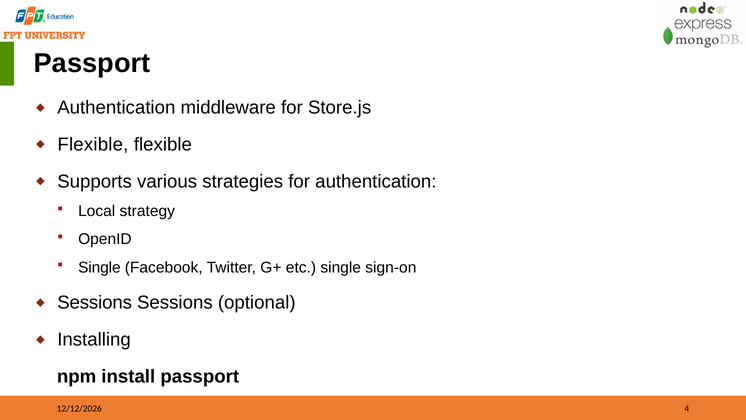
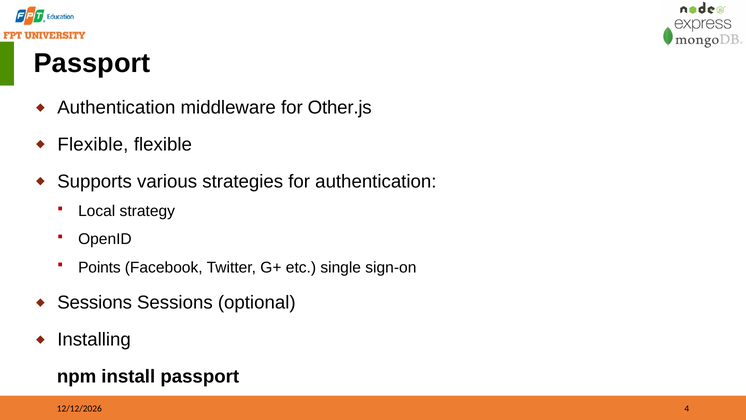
Store.js: Store.js -> Other.js (340, 107)
Single: Single -> Points (99, 267)
